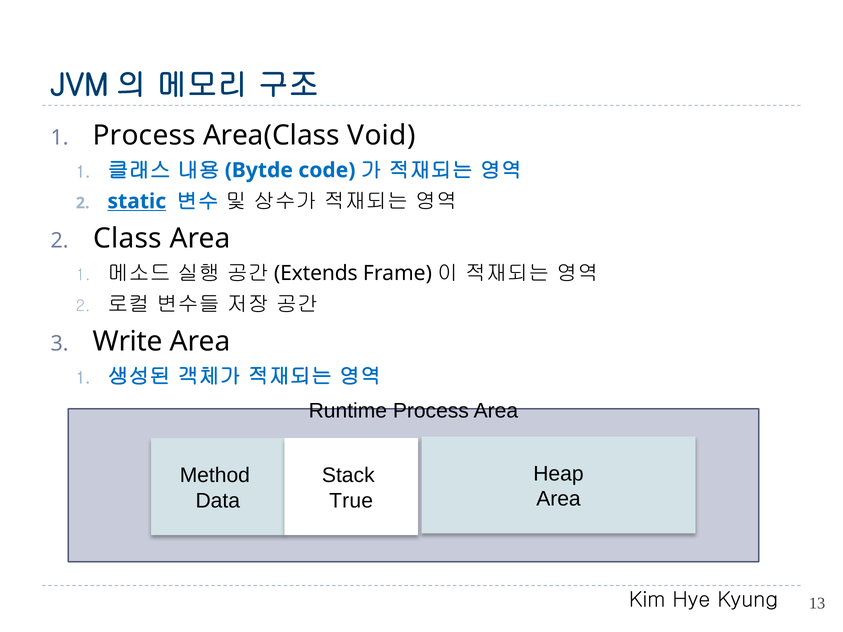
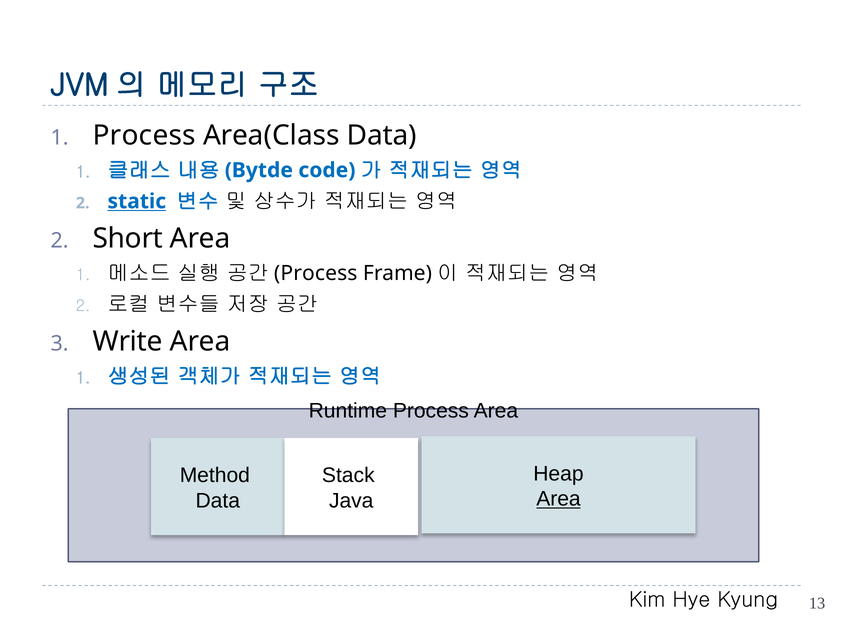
Area(Class Void: Void -> Data (382, 135)
Class: Class -> Short (128, 238)
Extends: Extends -> Process (316, 273)
Area underline: none -> present (558, 499)
True: True -> Java (351, 501)
